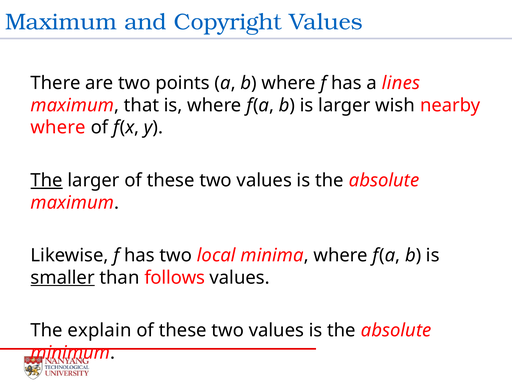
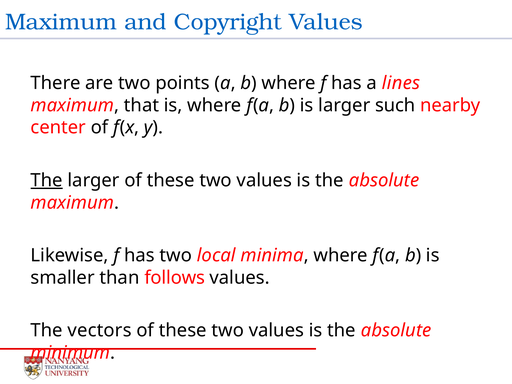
wish: wish -> such (395, 105)
where: where -> center (58, 128)
smaller underline: present -> none (63, 278)
explain: explain -> vectors (100, 331)
